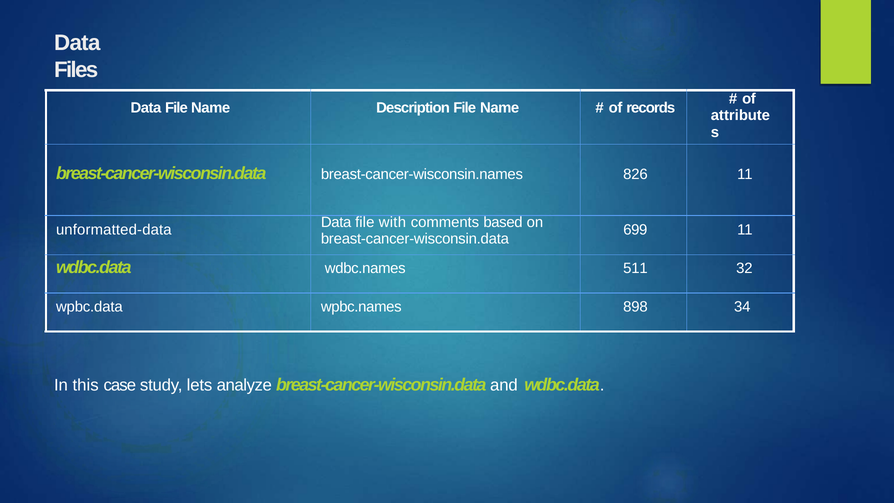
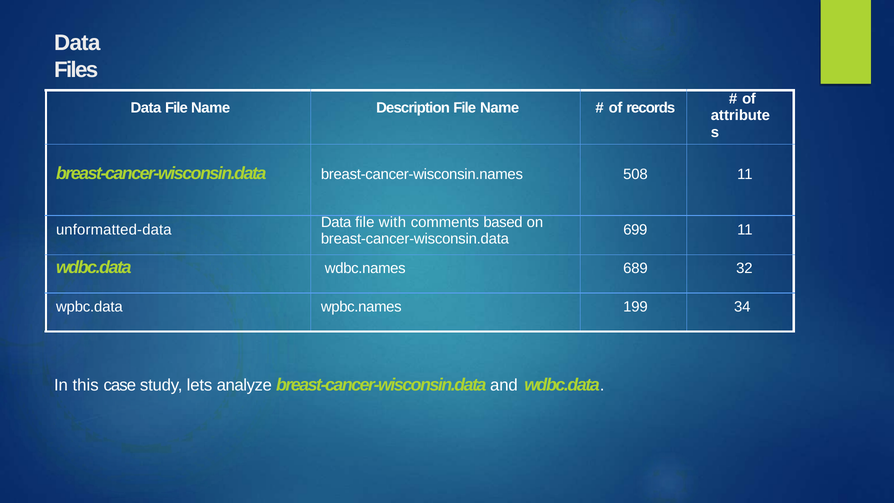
826: 826 -> 508 (635, 174)
511: 511 -> 689 (635, 268)
898: 898 -> 199 (635, 307)
